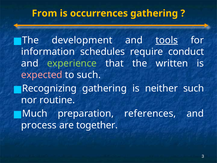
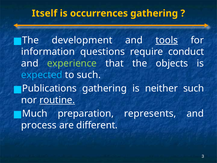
From: From -> Itself (44, 13)
schedules: schedules -> questions (103, 52)
written: written -> objects (172, 63)
expected colour: pink -> light blue (42, 75)
Recognizing: Recognizing -> Publications (49, 88)
routine underline: none -> present (57, 100)
references: references -> represents (150, 113)
together: together -> different (97, 125)
